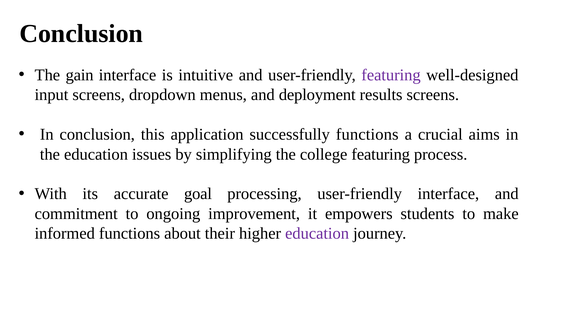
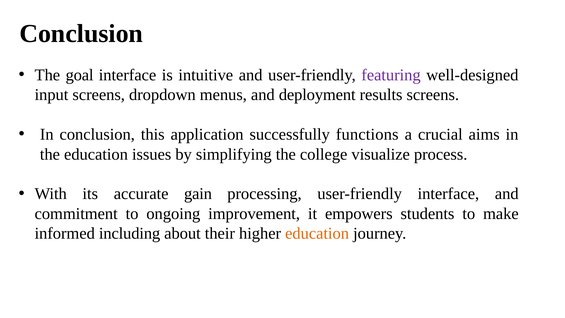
gain: gain -> goal (80, 75)
college featuring: featuring -> visualize (381, 154)
goal: goal -> gain (198, 194)
informed functions: functions -> including (130, 233)
education colour: purple -> orange (317, 233)
